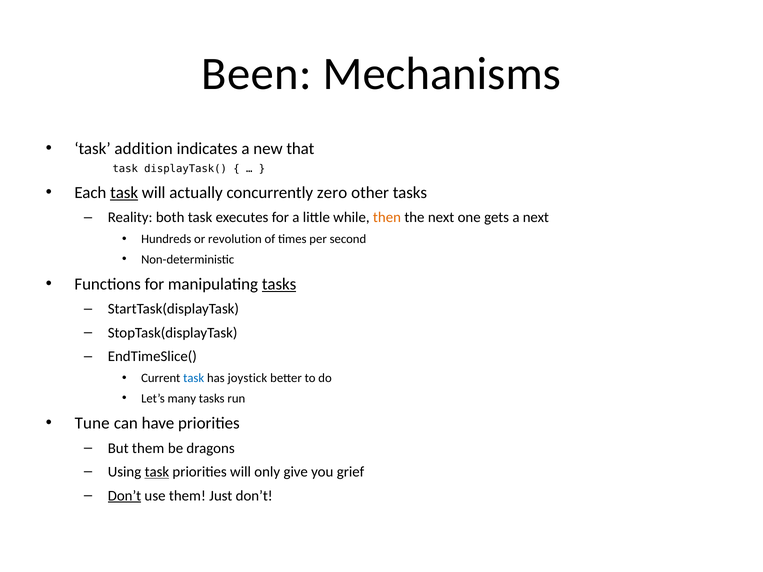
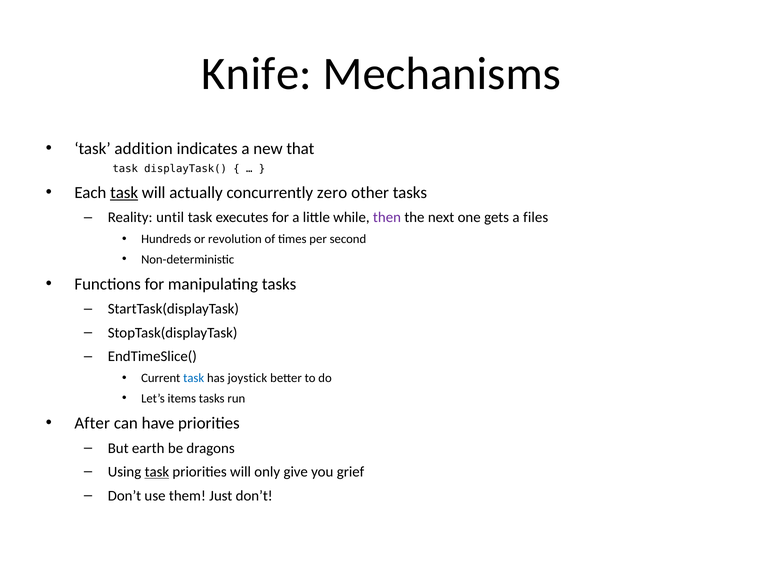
Been: Been -> Knife (257, 74)
both: both -> until (170, 218)
then colour: orange -> purple (387, 218)
a next: next -> files (536, 218)
tasks underline: present -> none (279, 284)
many: many -> items (182, 399)
Tune: Tune -> After (92, 423)
But them: them -> earth (148, 448)
Don’t underline: present -> none (124, 496)
